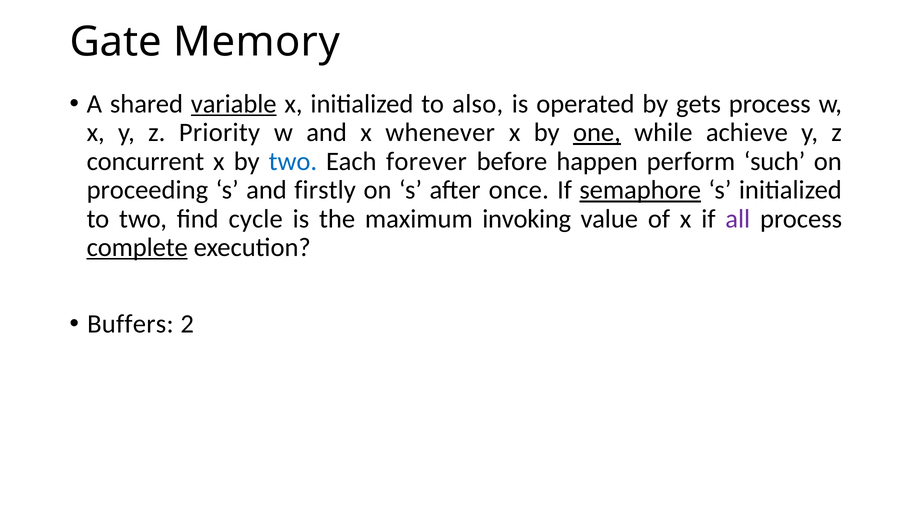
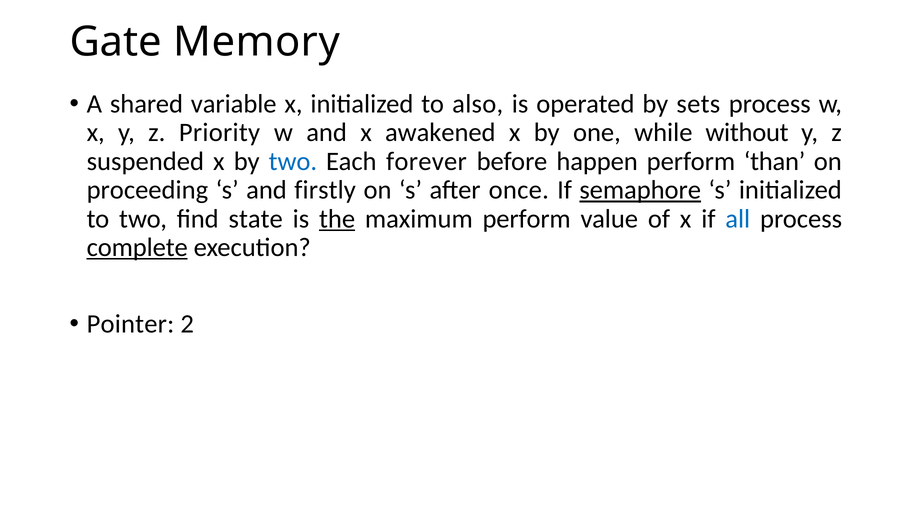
variable underline: present -> none (234, 104)
gets: gets -> sets (698, 104)
whenever: whenever -> awakened (440, 133)
one underline: present -> none (597, 133)
achieve: achieve -> without (747, 133)
concurrent: concurrent -> suspended (145, 161)
such: such -> than (775, 161)
cycle: cycle -> state (256, 219)
the underline: none -> present (337, 219)
maximum invoking: invoking -> perform (527, 219)
all colour: purple -> blue (738, 219)
Buffers: Buffers -> Pointer (130, 324)
